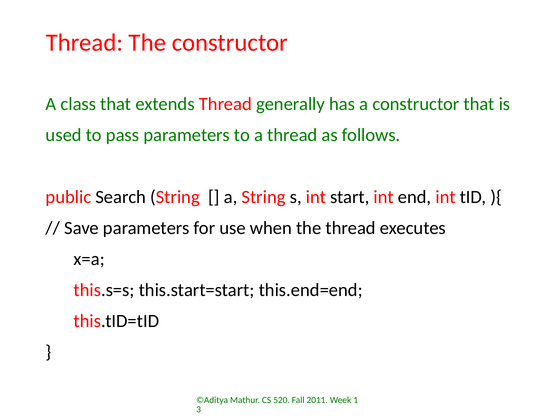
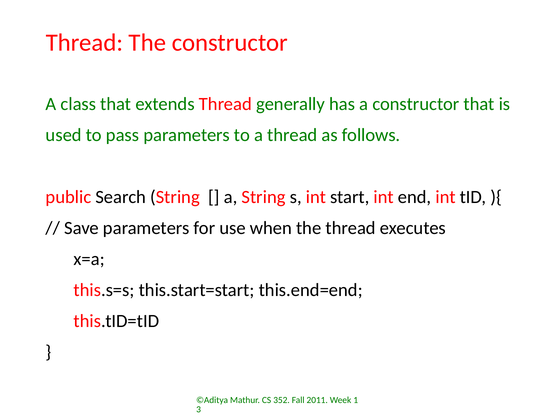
520: 520 -> 352 (281, 400)
